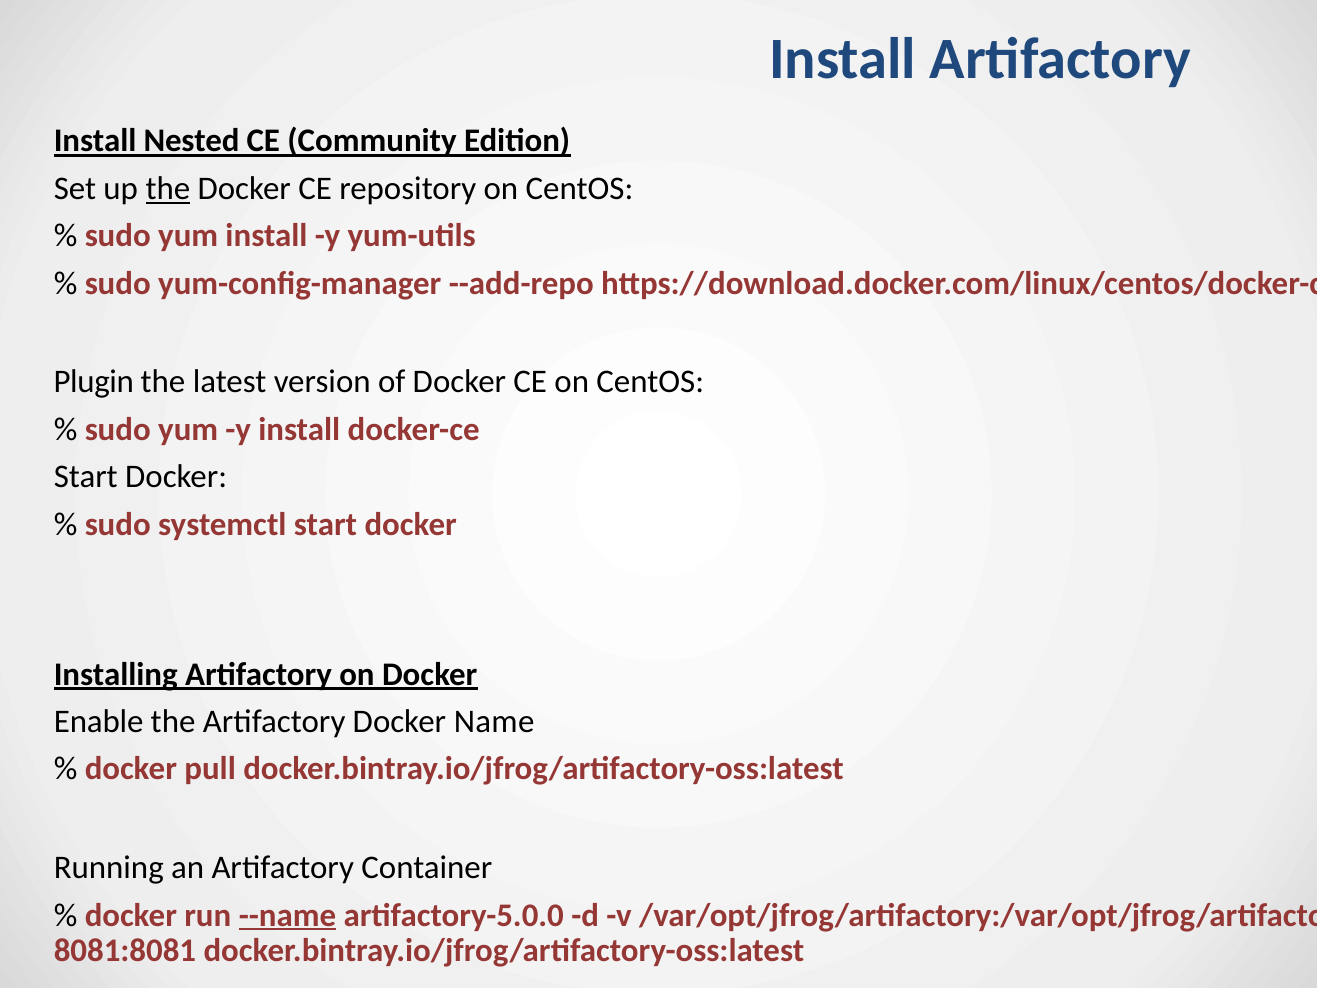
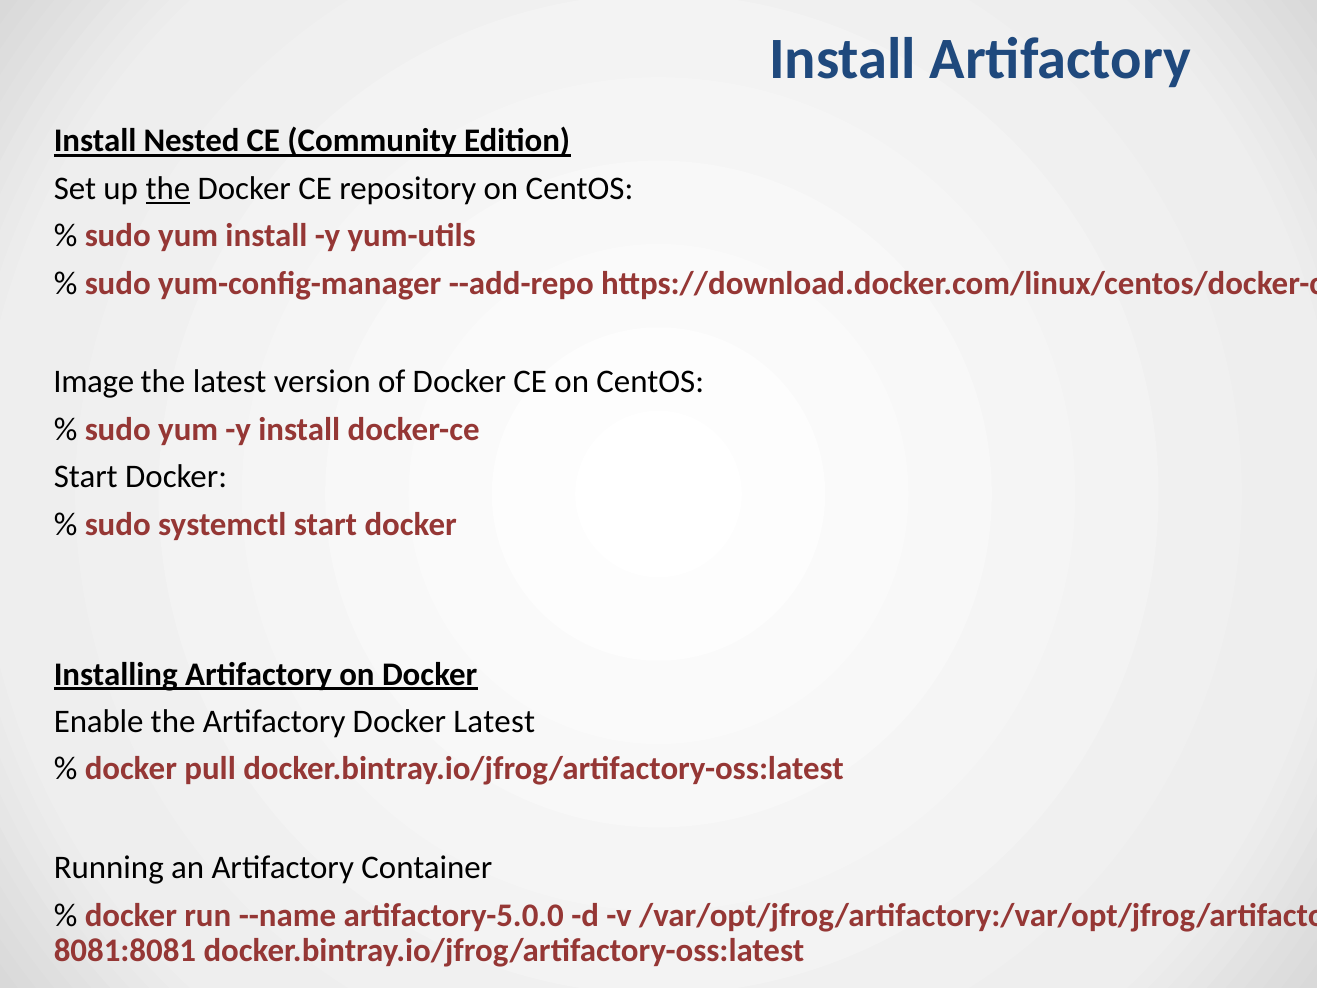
Plugin: Plugin -> Image (94, 382)
Docker Name: Name -> Latest (494, 721)
--name underline: present -> none (287, 915)
